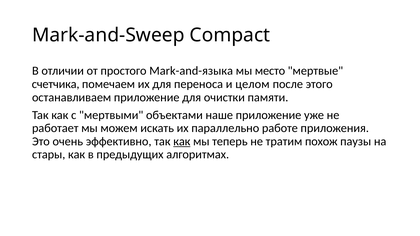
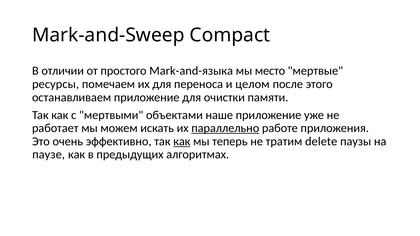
счетчика: счетчика -> ресурсы (56, 84)
параллельно underline: none -> present (225, 128)
похож: похож -> delete (321, 142)
стары: стары -> паузе (49, 155)
